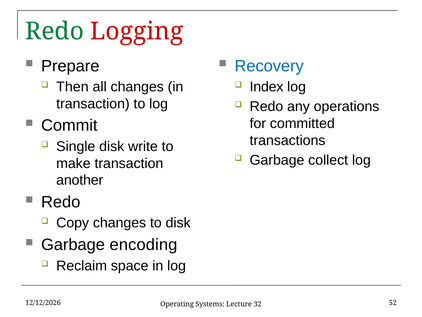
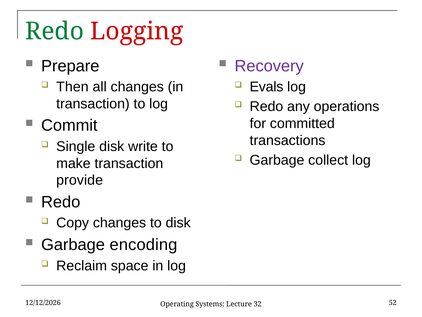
Recovery colour: blue -> purple (269, 66)
Index: Index -> Evals (267, 87)
another: another -> provide (80, 180)
